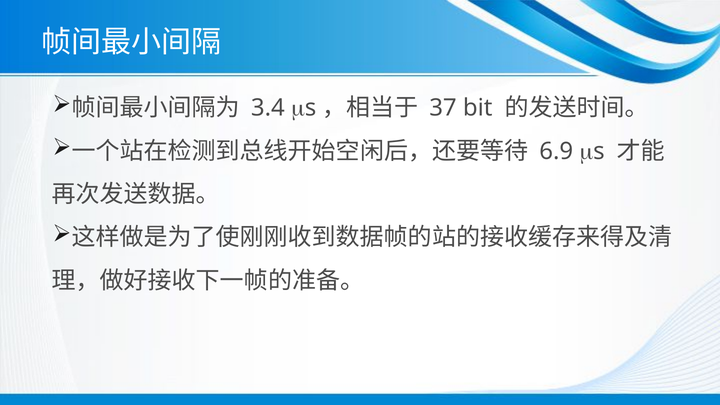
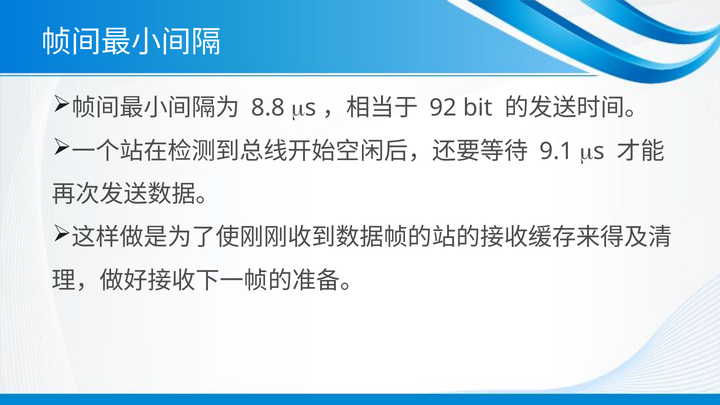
3.4: 3.4 -> 8.8 (268, 108)
37: 37 -> 92 (443, 108)
6.9: 6.9 -> 9.1 (556, 151)
